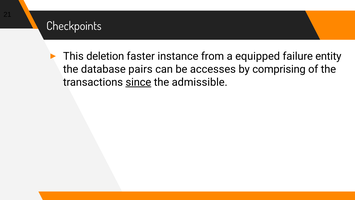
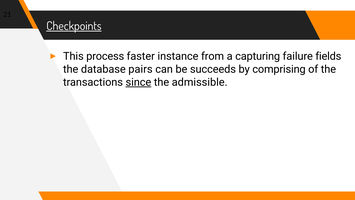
Checkpoints underline: none -> present (74, 26)
deletion: deletion -> process (105, 56)
equipped: equipped -> capturing (258, 56)
entity: entity -> fields (328, 56)
accesses: accesses -> succeeds (213, 69)
